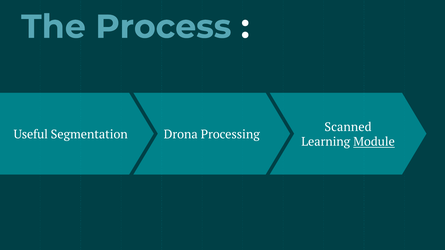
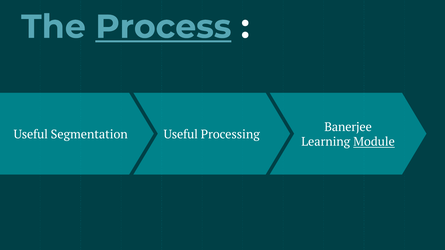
Process underline: none -> present (163, 27)
Scanned: Scanned -> Banerjee (348, 127)
Segmentation Drona: Drona -> Useful (181, 135)
